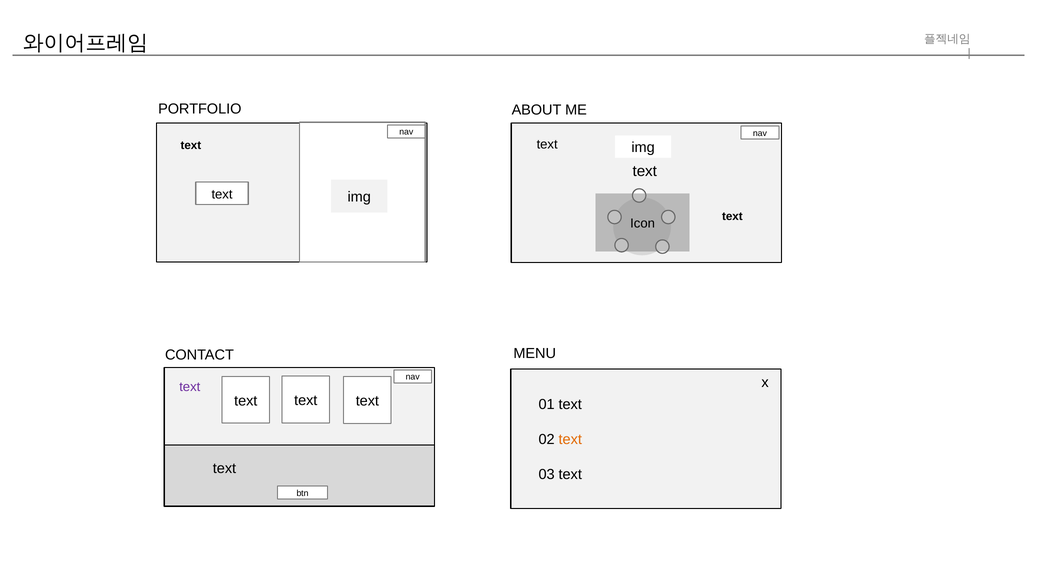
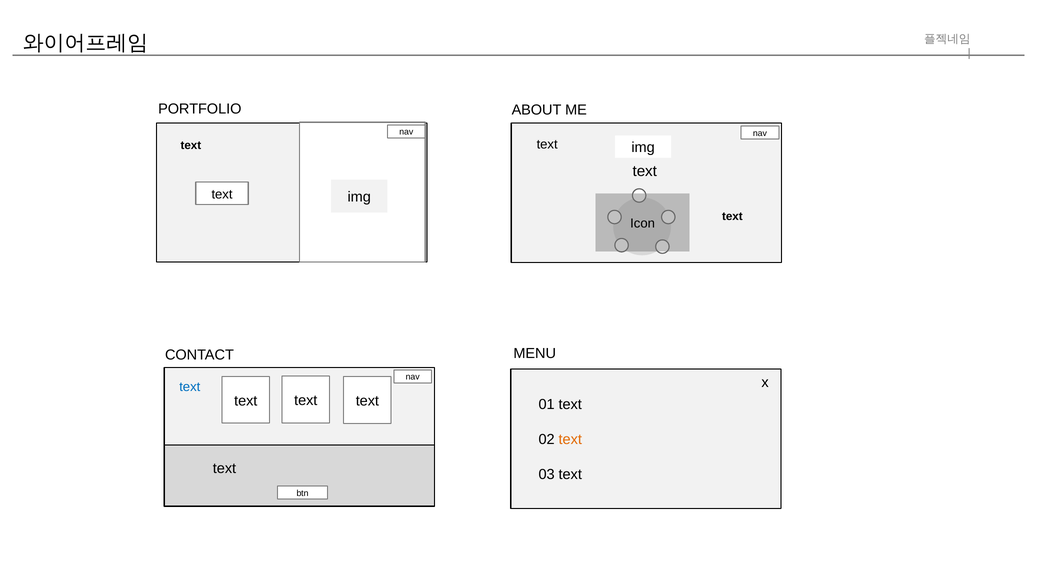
text colour: purple -> blue (190, 387)
